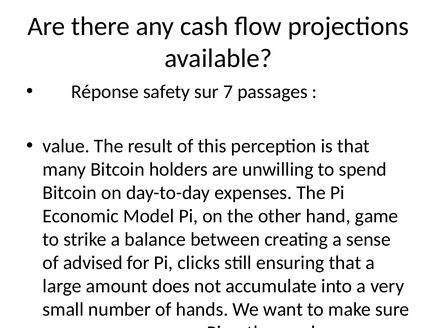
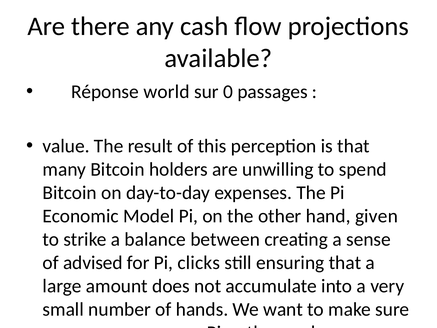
safety: safety -> world (166, 92)
7: 7 -> 0 (228, 92)
hand game: game -> given (376, 216)
